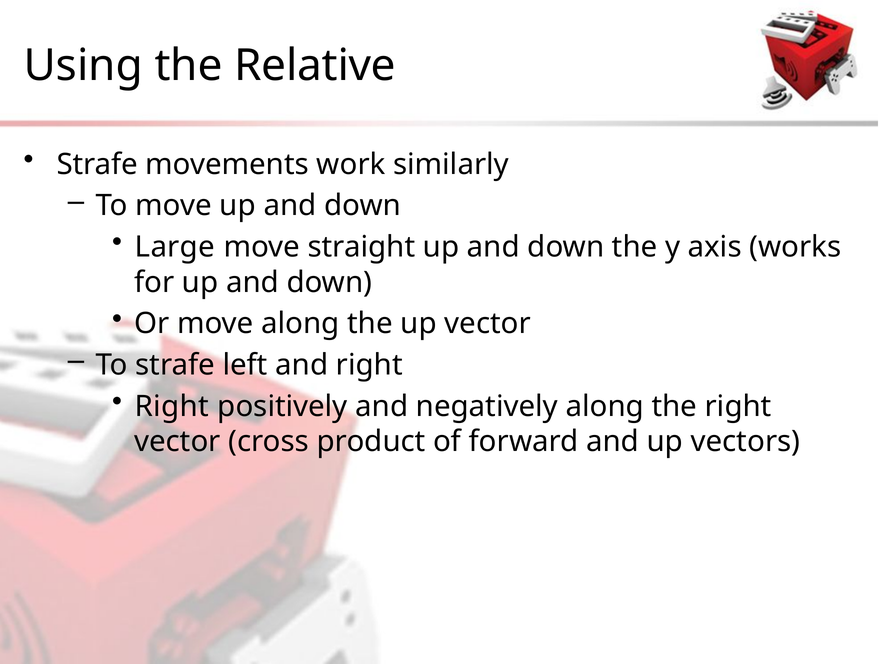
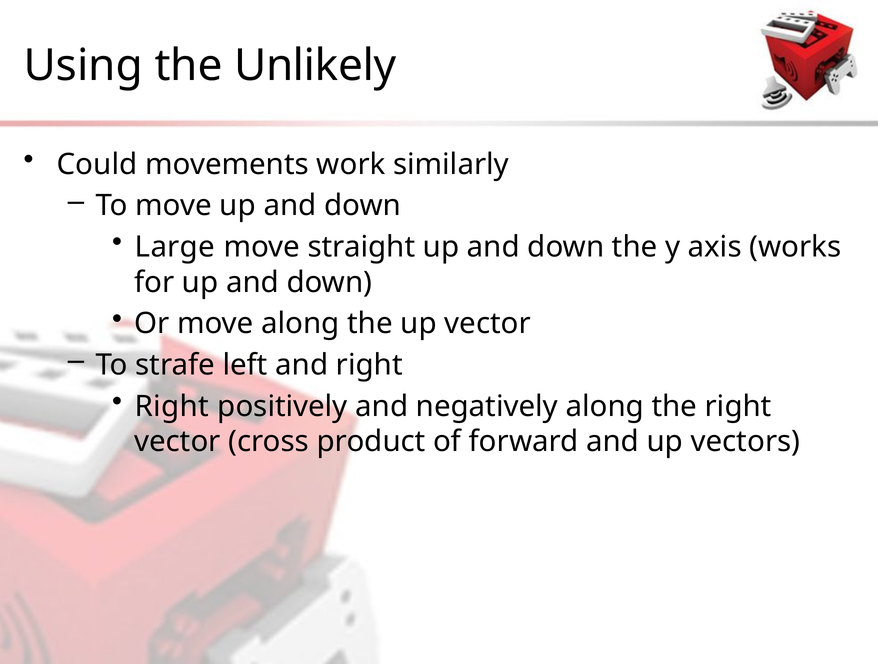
Relative: Relative -> Unlikely (315, 66)
Strafe: Strafe -> Could (97, 164)
